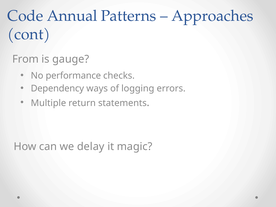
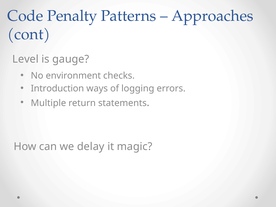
Annual: Annual -> Penalty (72, 16)
From: From -> Level (26, 59)
performance: performance -> environment (73, 76)
Dependency: Dependency -> Introduction (57, 88)
